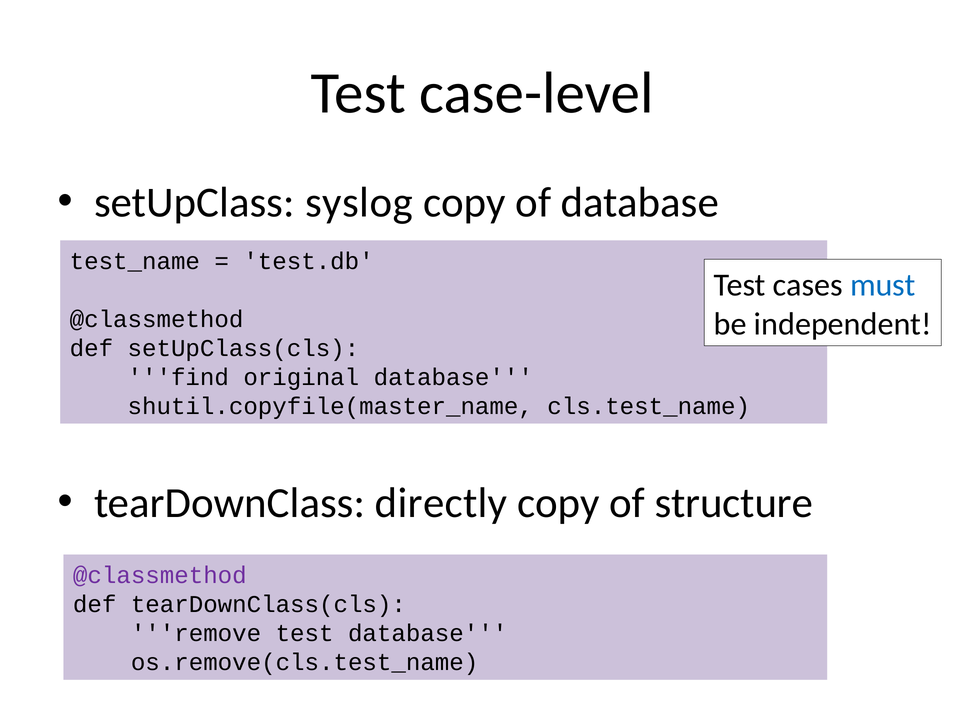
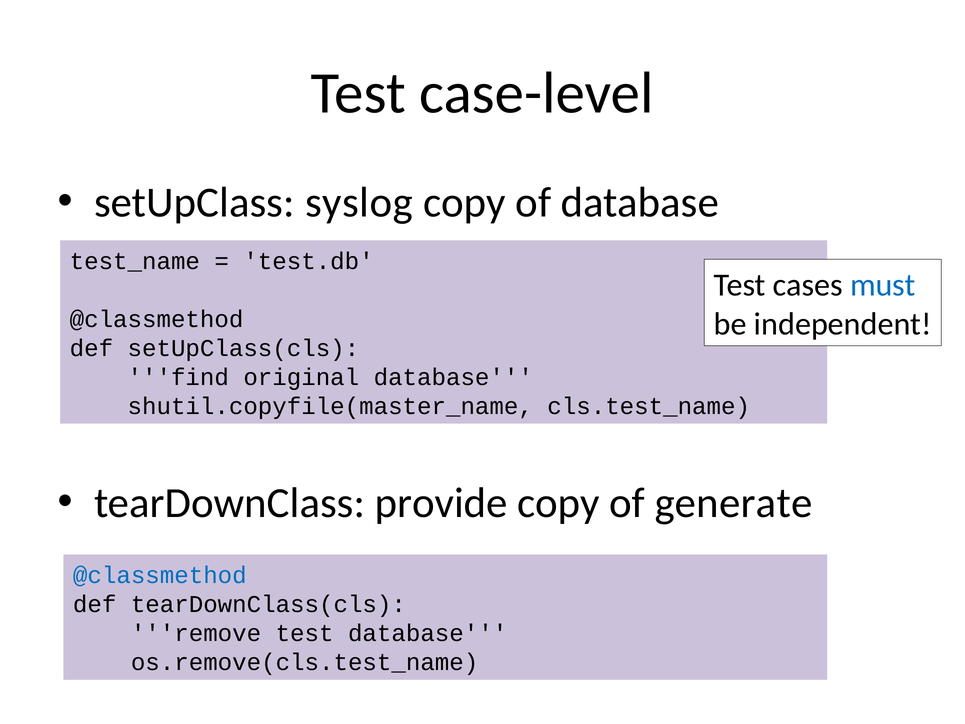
directly: directly -> provide (441, 503)
structure: structure -> generate (734, 503)
@classmethod colour: purple -> blue (160, 575)
